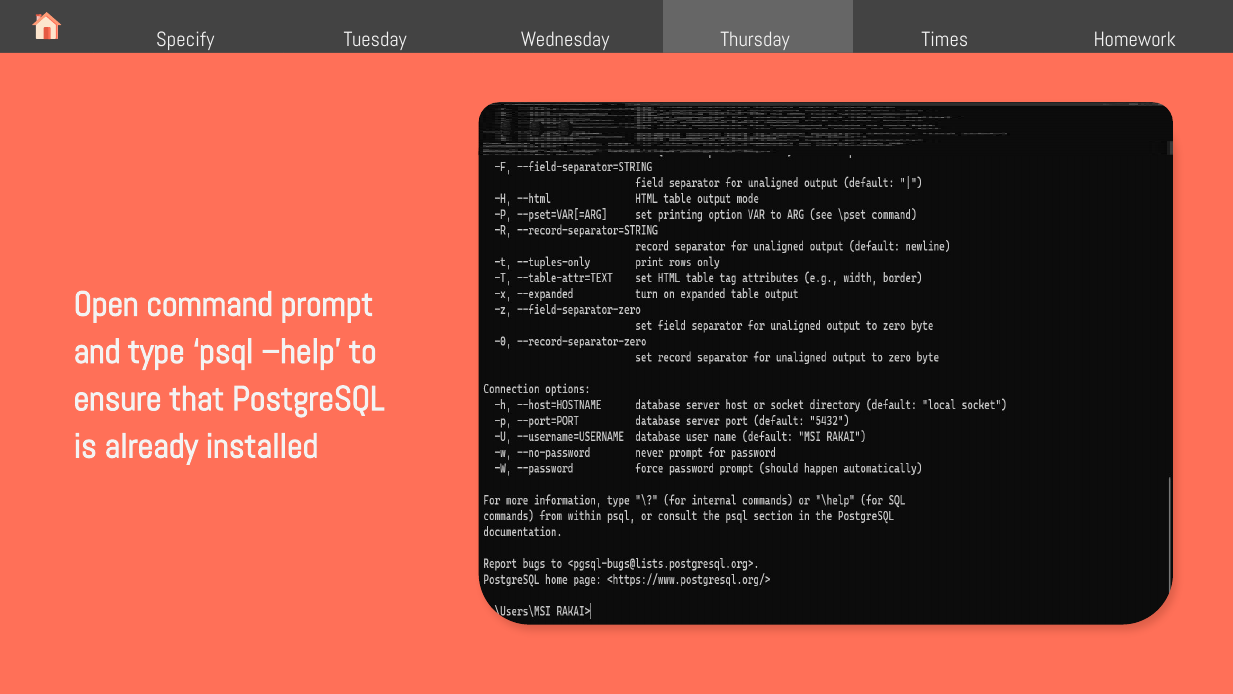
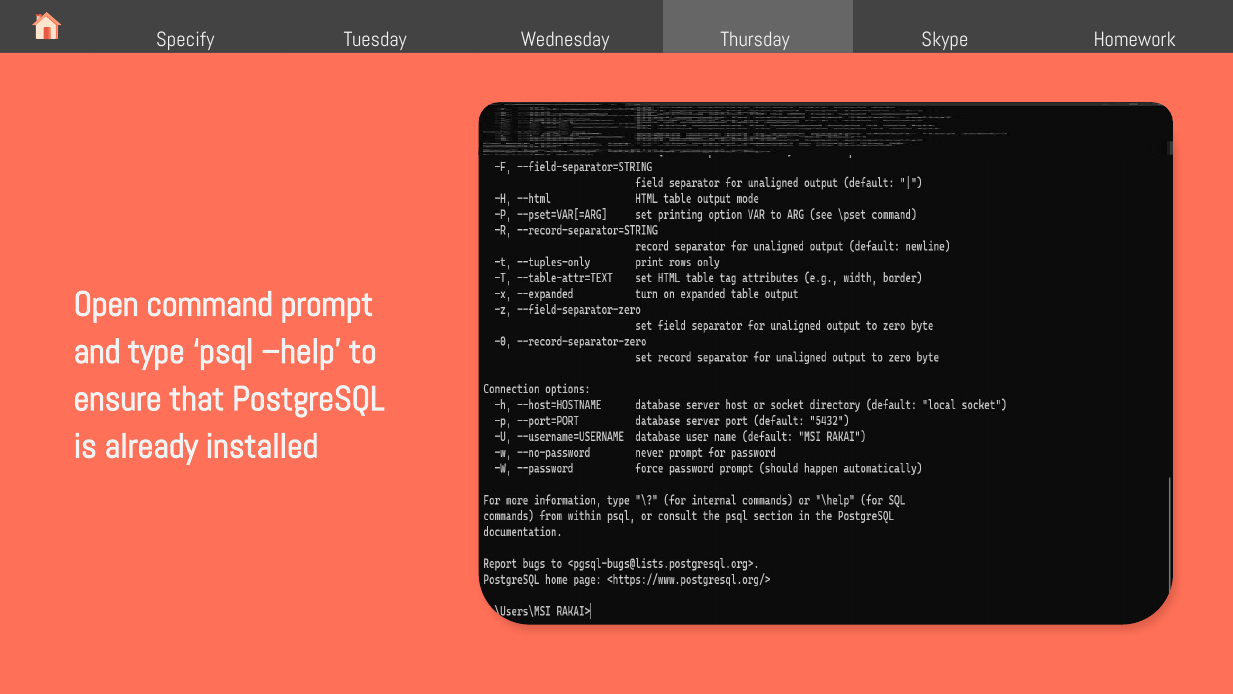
Times: Times -> Skype (945, 39)
